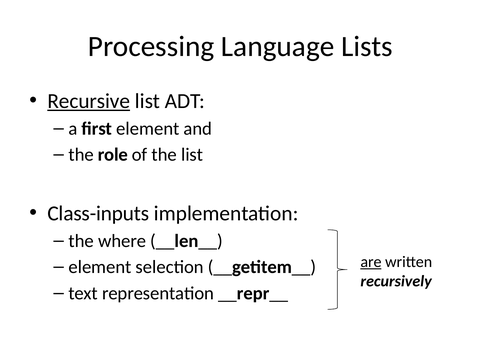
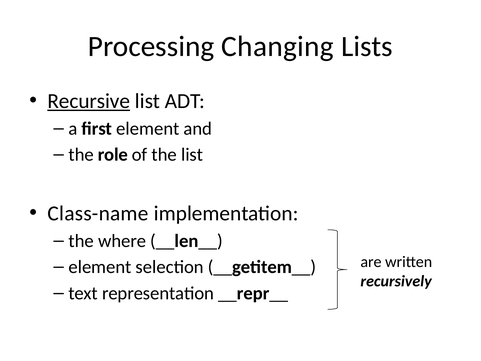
Language: Language -> Changing (278, 47)
Class-inputs: Class-inputs -> Class-name (98, 213)
are underline: present -> none (371, 262)
